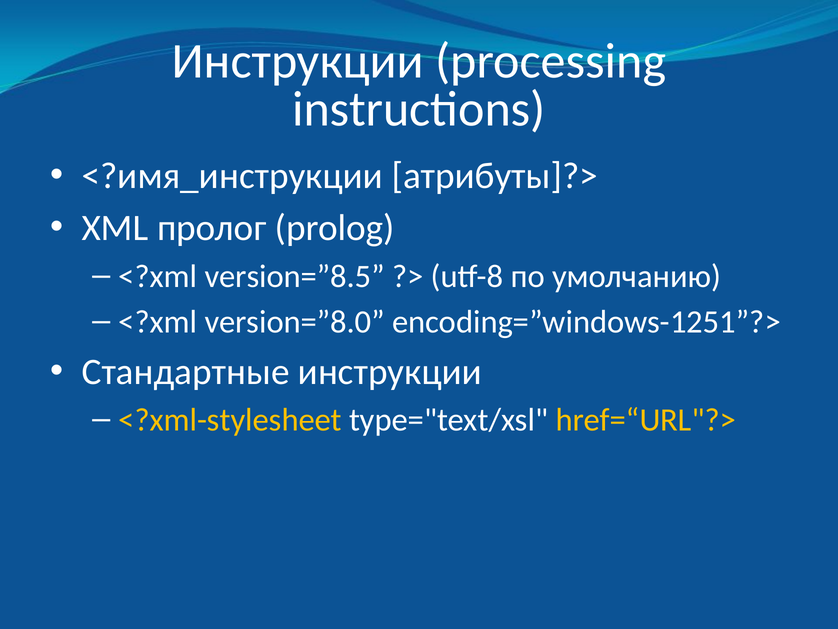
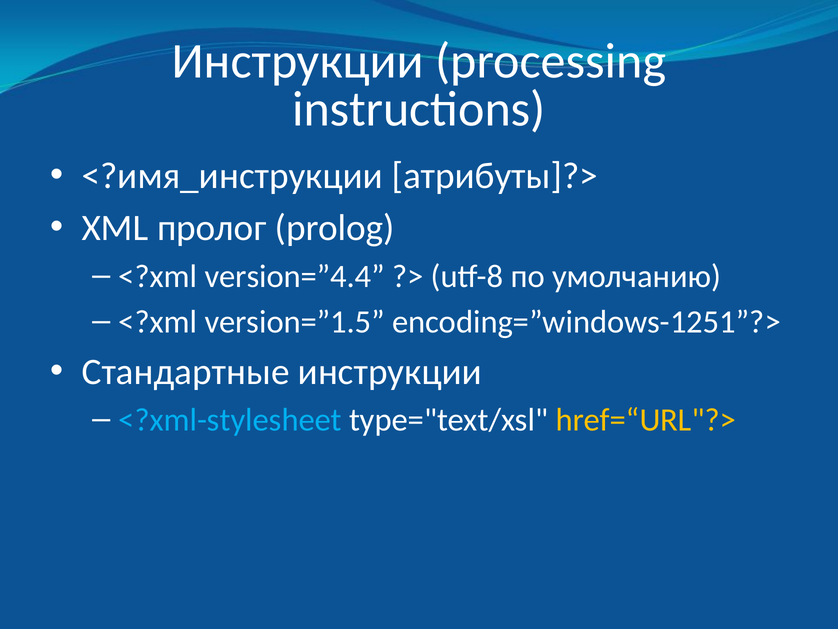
version=”8.5: version=”8.5 -> version=”4.4 (295, 276)
version=”8.0: version=”8.0 -> version=”1.5 (295, 322)
<?xml-stylesheet colour: yellow -> light blue (230, 420)
